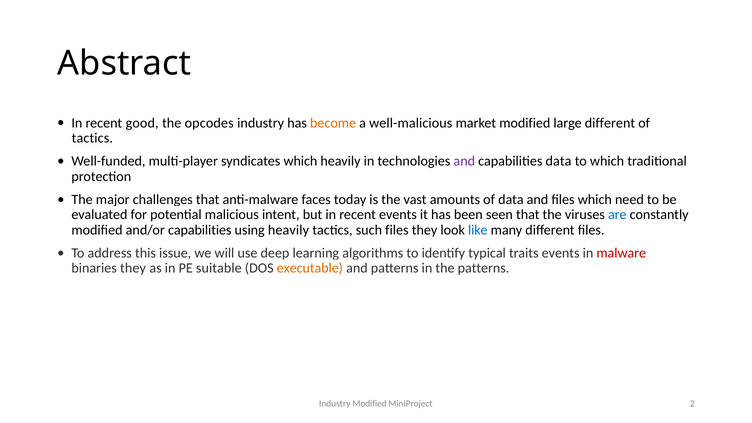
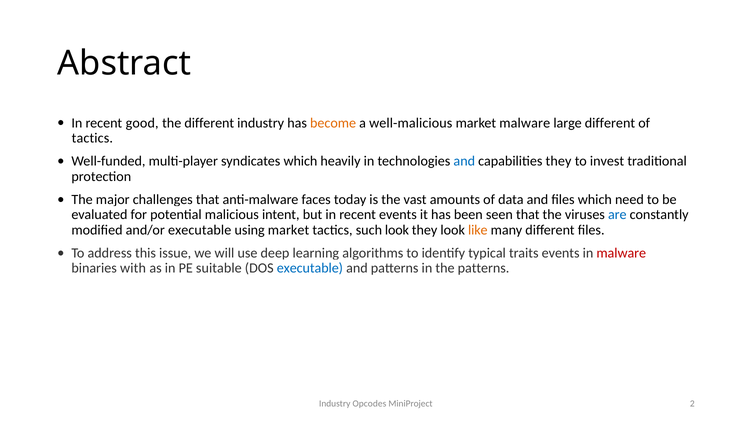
the opcodes: opcodes -> different (209, 123)
market modified: modified -> malware (525, 123)
and colour: purple -> blue (464, 161)
capabilities data: data -> they (559, 161)
to which: which -> invest (607, 161)
and/or capabilities: capabilities -> executable (200, 230)
using heavily: heavily -> market (289, 230)
such files: files -> look (397, 230)
like colour: blue -> orange (478, 230)
binaries they: they -> with (133, 268)
executable colour: orange -> blue (310, 268)
Industry Modified: Modified -> Opcodes (369, 404)
